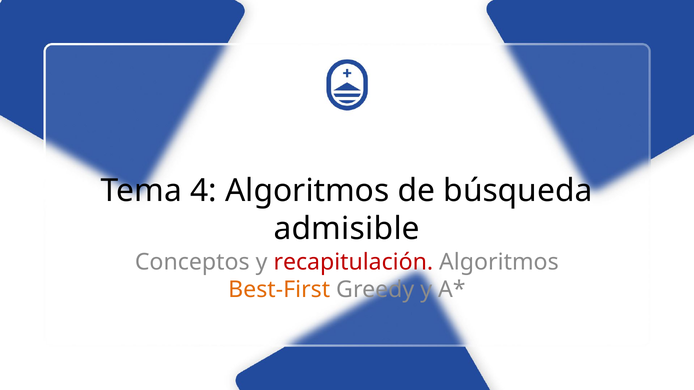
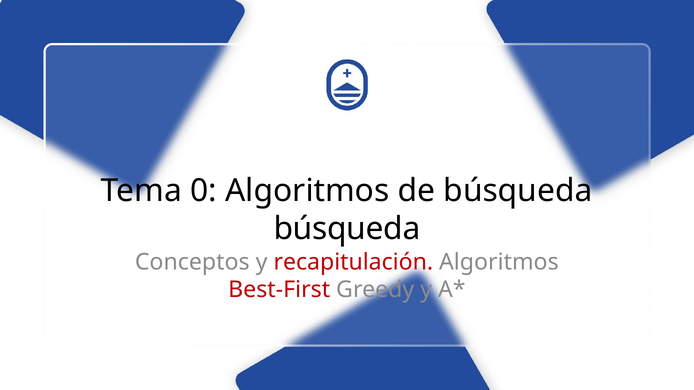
4: 4 -> 0 (203, 191)
admisible: admisible -> búsqueda (347, 229)
Best-First colour: orange -> red (279, 290)
